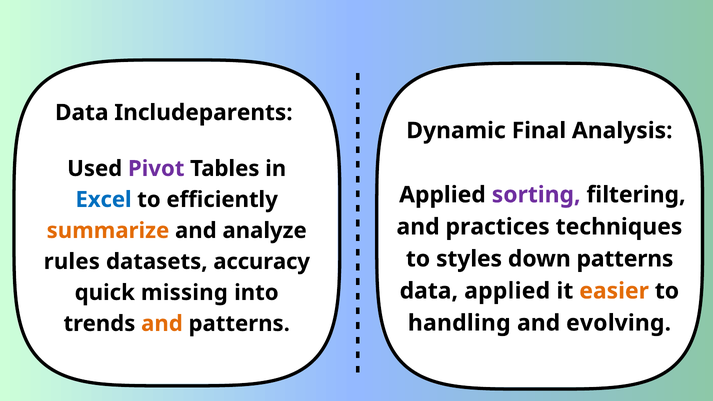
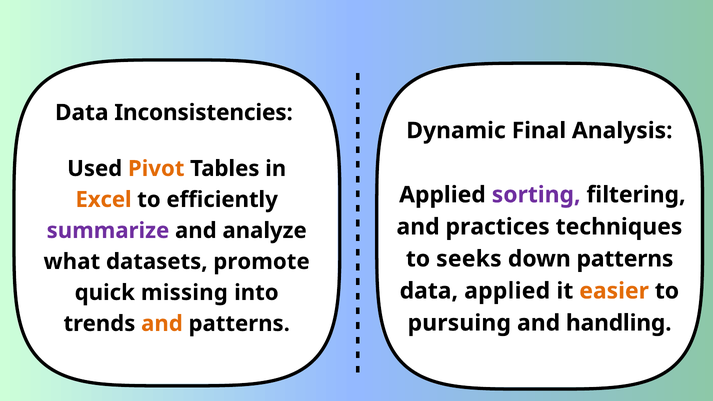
Includeparents: Includeparents -> Inconsistencies (204, 113)
Pivot colour: purple -> orange (156, 169)
Excel colour: blue -> orange (104, 200)
summarize colour: orange -> purple (108, 231)
styles: styles -> seeks (469, 259)
rules: rules -> what (72, 262)
accuracy: accuracy -> promote (262, 262)
handling: handling -> pursuing (459, 323)
evolving: evolving -> handling (619, 323)
